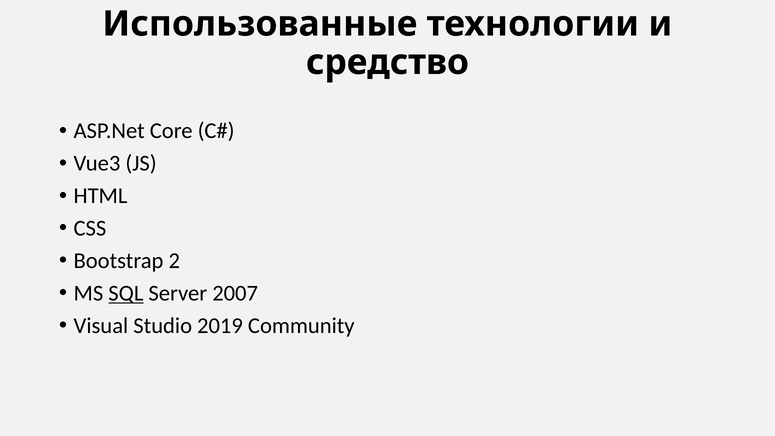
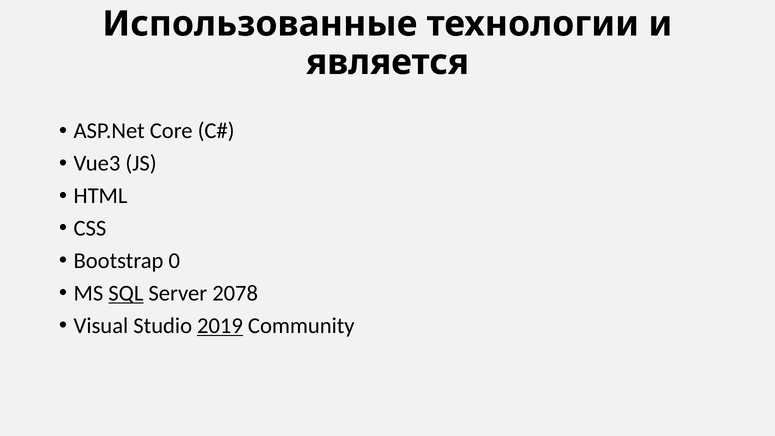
средство: средство -> является (387, 62)
2: 2 -> 0 (174, 261)
2007: 2007 -> 2078 (235, 293)
2019 underline: none -> present (220, 326)
